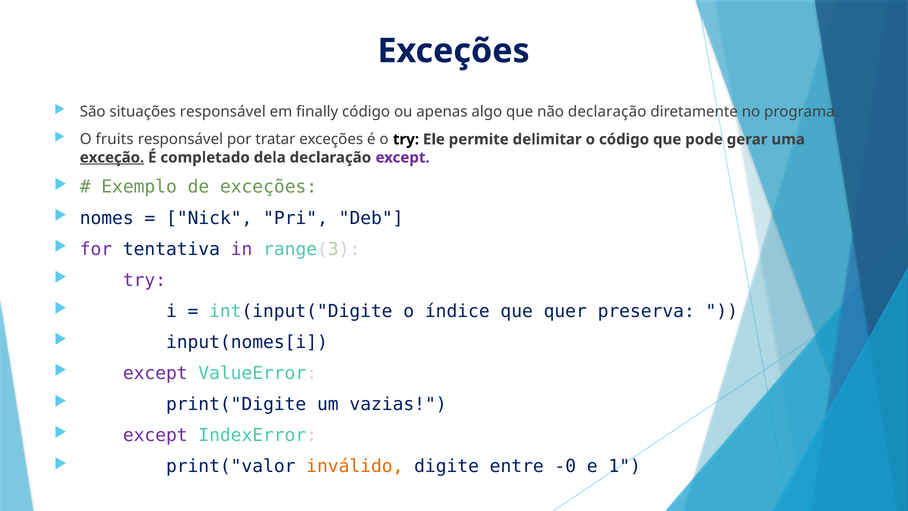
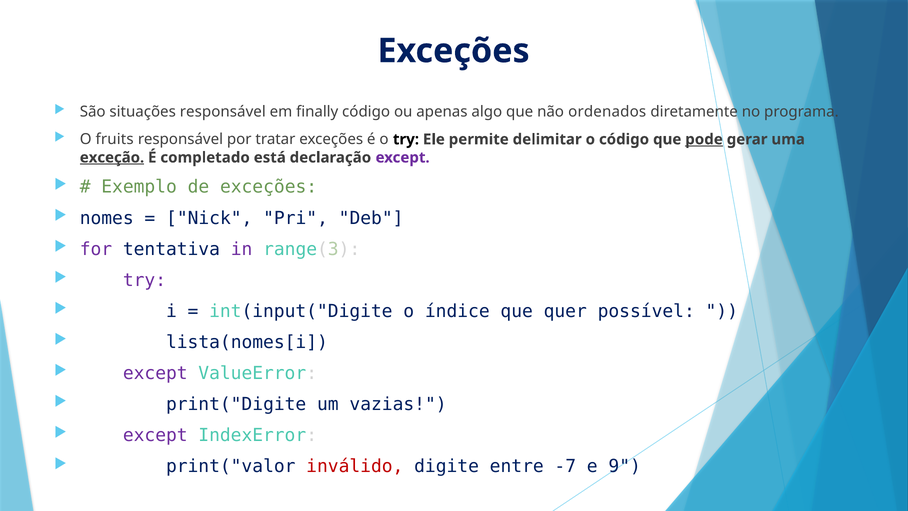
não declaração: declaração -> ordenados (607, 112)
pode underline: none -> present (704, 139)
dela: dela -> está (270, 157)
preserva: preserva -> possível (646, 311)
input(nomes[i: input(nomes[i -> lista(nomes[i (247, 342)
inválido colour: orange -> red (355, 466)
-0: -0 -> -7 (565, 466)
1: 1 -> 9 (625, 466)
